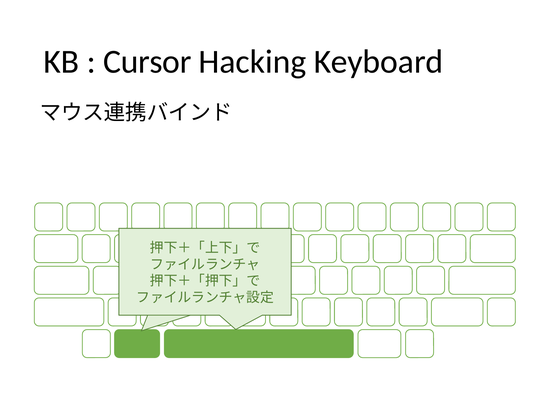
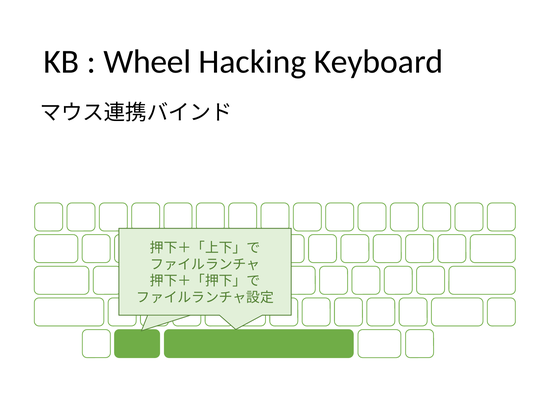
Cursor: Cursor -> Wheel (147, 62)
